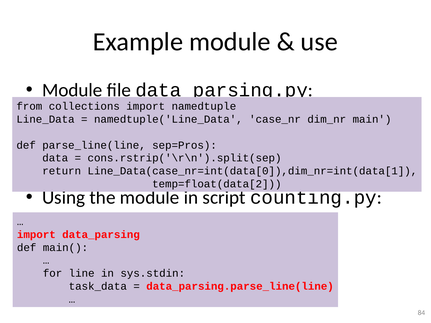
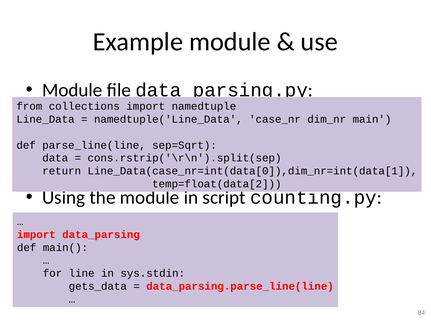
sep=Pros: sep=Pros -> sep=Sqrt (185, 145)
task_data: task_data -> gets_data (98, 287)
